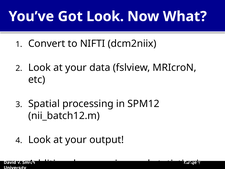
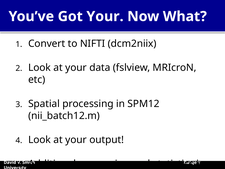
Got Look: Look -> Your (105, 16)
